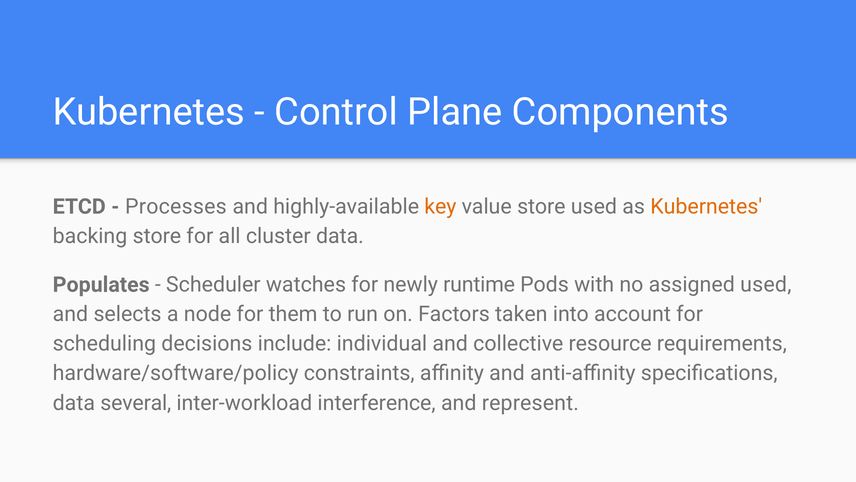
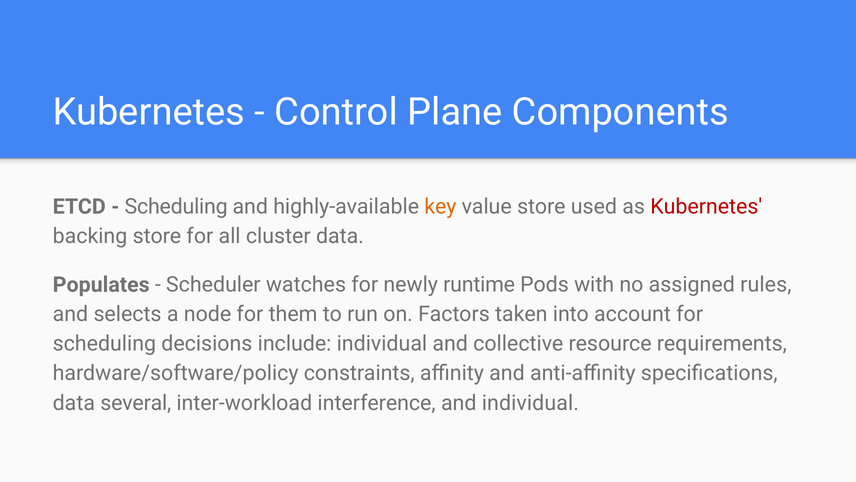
Processes: Processes -> Scheduling (176, 206)
Kubernetes colour: orange -> red (706, 206)
assigned used: used -> rules (766, 284)
and represent: represent -> individual (530, 403)
